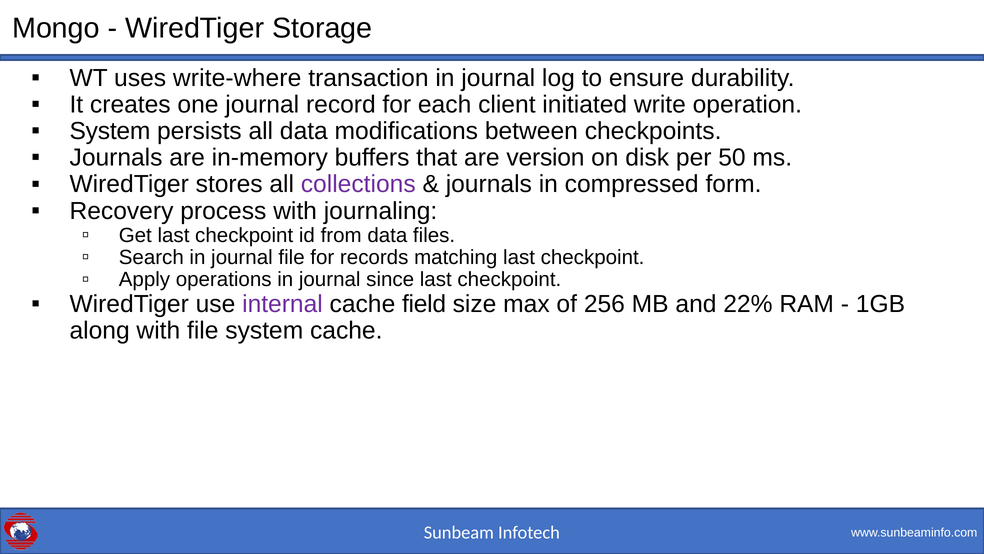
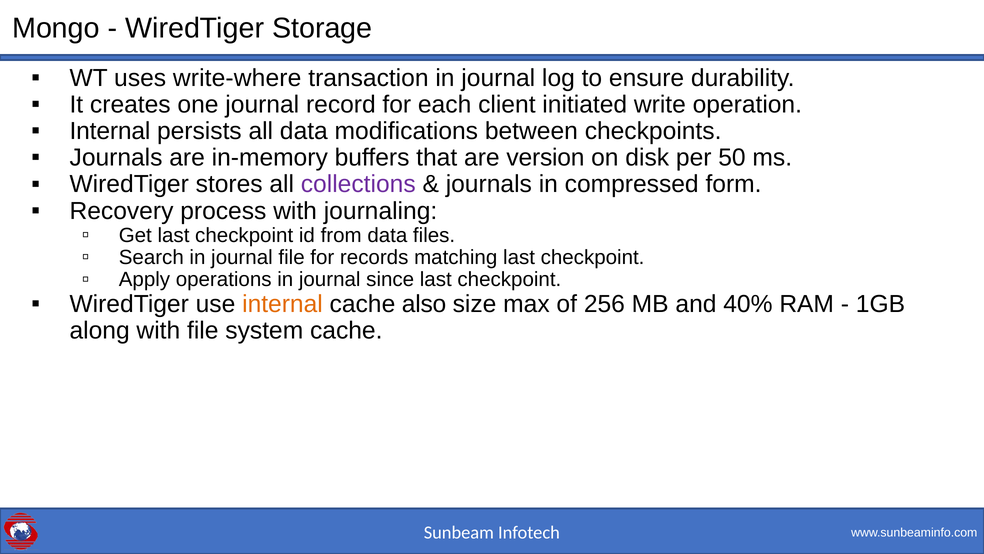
System: System -> Internal (110, 131)
internal colour: purple -> orange (282, 304)
field: field -> also (424, 304)
22%: 22% -> 40% (748, 304)
